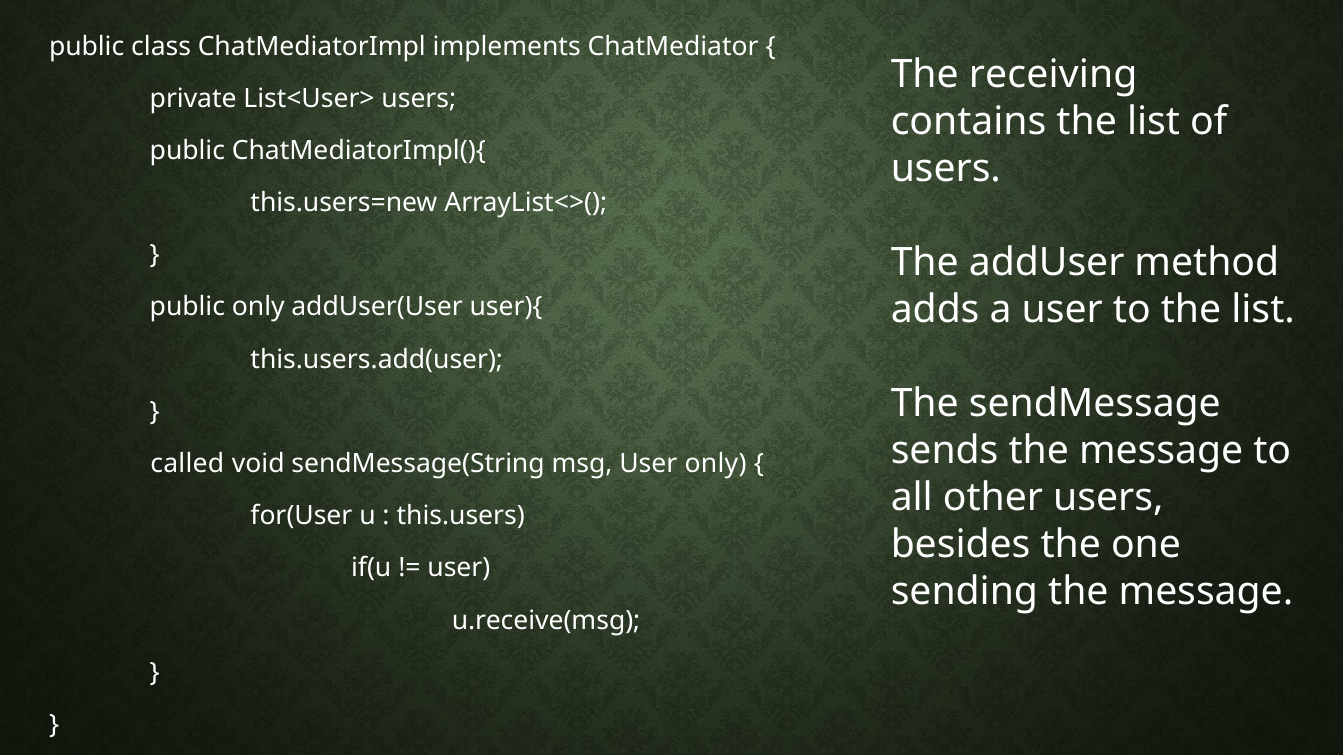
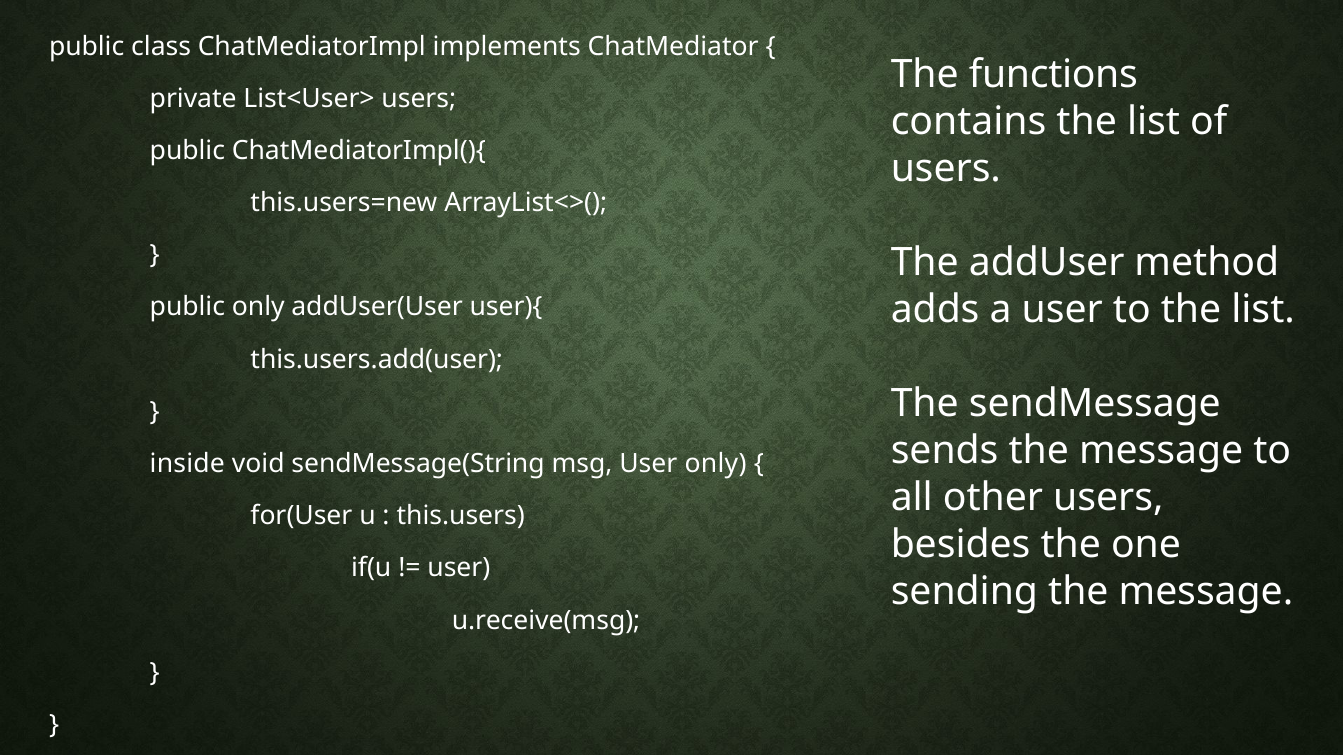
receiving: receiving -> functions (1053, 75)
called: called -> inside (187, 464)
